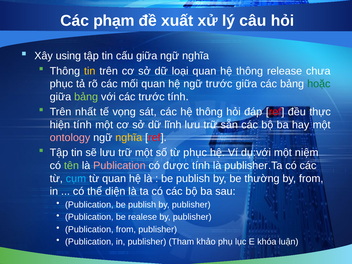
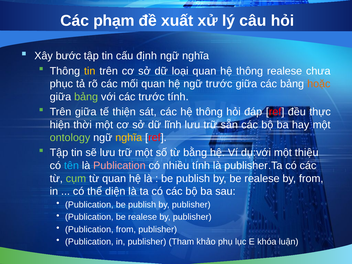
using: using -> bước (68, 56)
cấu giữa: giữa -> định (147, 56)
thông release: release -> realese (285, 71)
hoặc colour: green -> orange (319, 84)
Trên nhất: nhất -> giữa (86, 112)
vọng: vọng -> thiện (124, 112)
hiện tính: tính -> thời (83, 125)
ontology colour: pink -> light green (70, 138)
từ phục: phục -> bằng (195, 153)
niệm: niệm -> thiệu (307, 153)
tên colour: light green -> light blue (71, 166)
được: được -> nhiều (176, 166)
cụm colour: light blue -> light green (76, 178)
by be thường: thường -> realese (262, 178)
